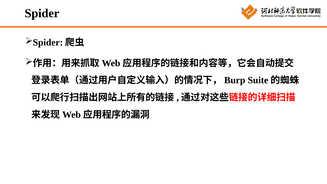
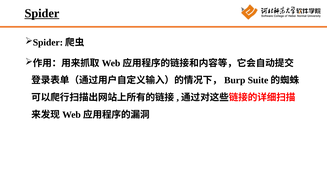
Spider underline: none -> present (42, 13)
